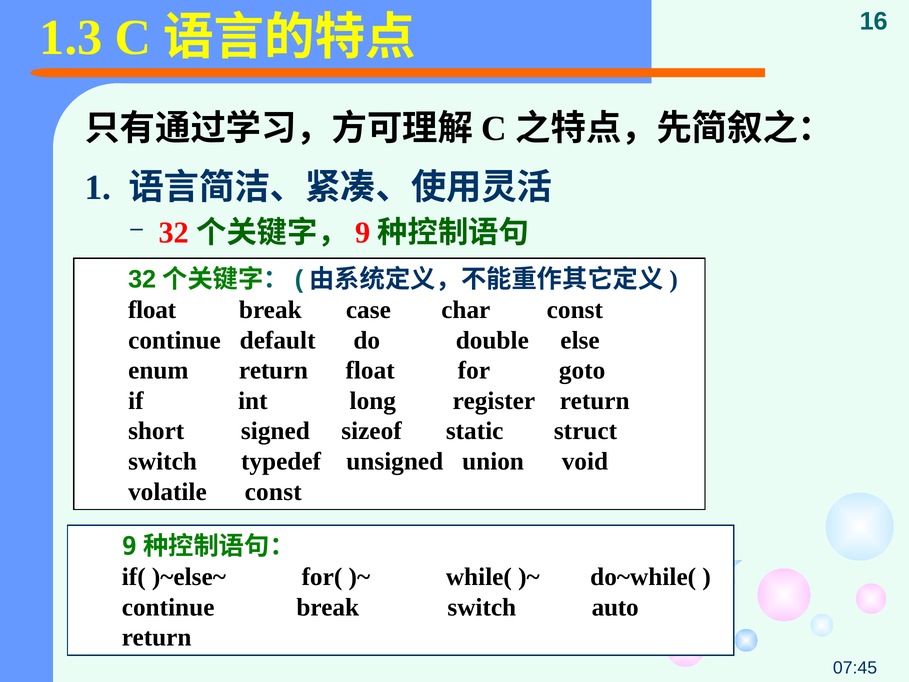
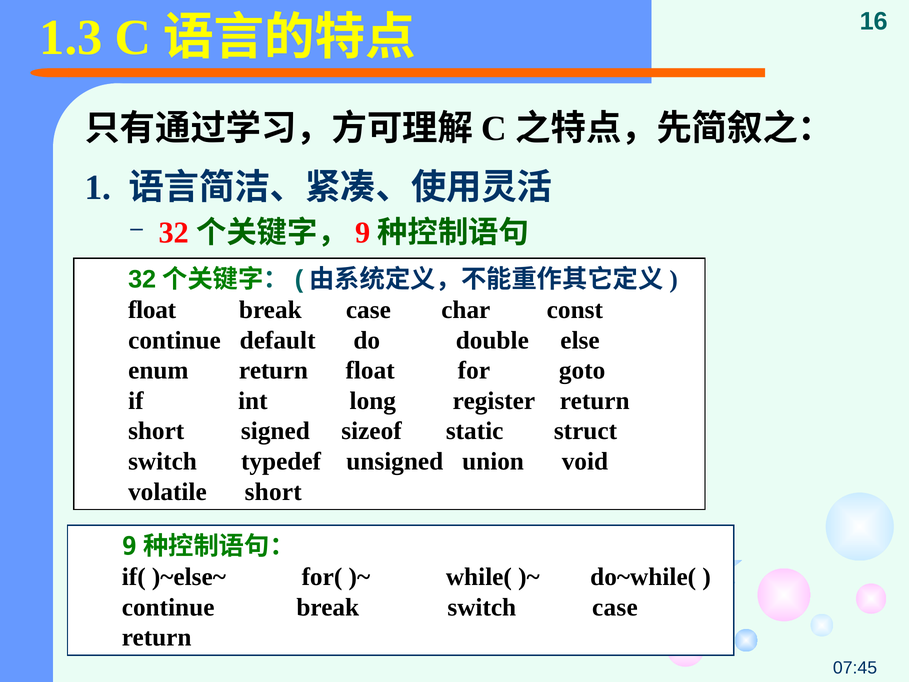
volatile const: const -> short (273, 492)
switch auto: auto -> case (615, 607)
